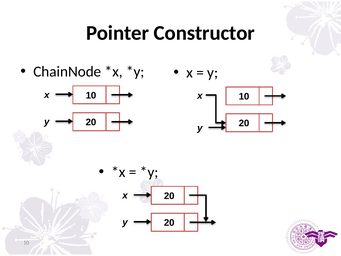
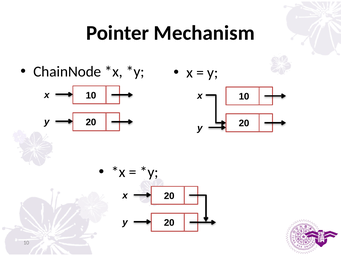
Constructor: Constructor -> Mechanism (204, 33)
